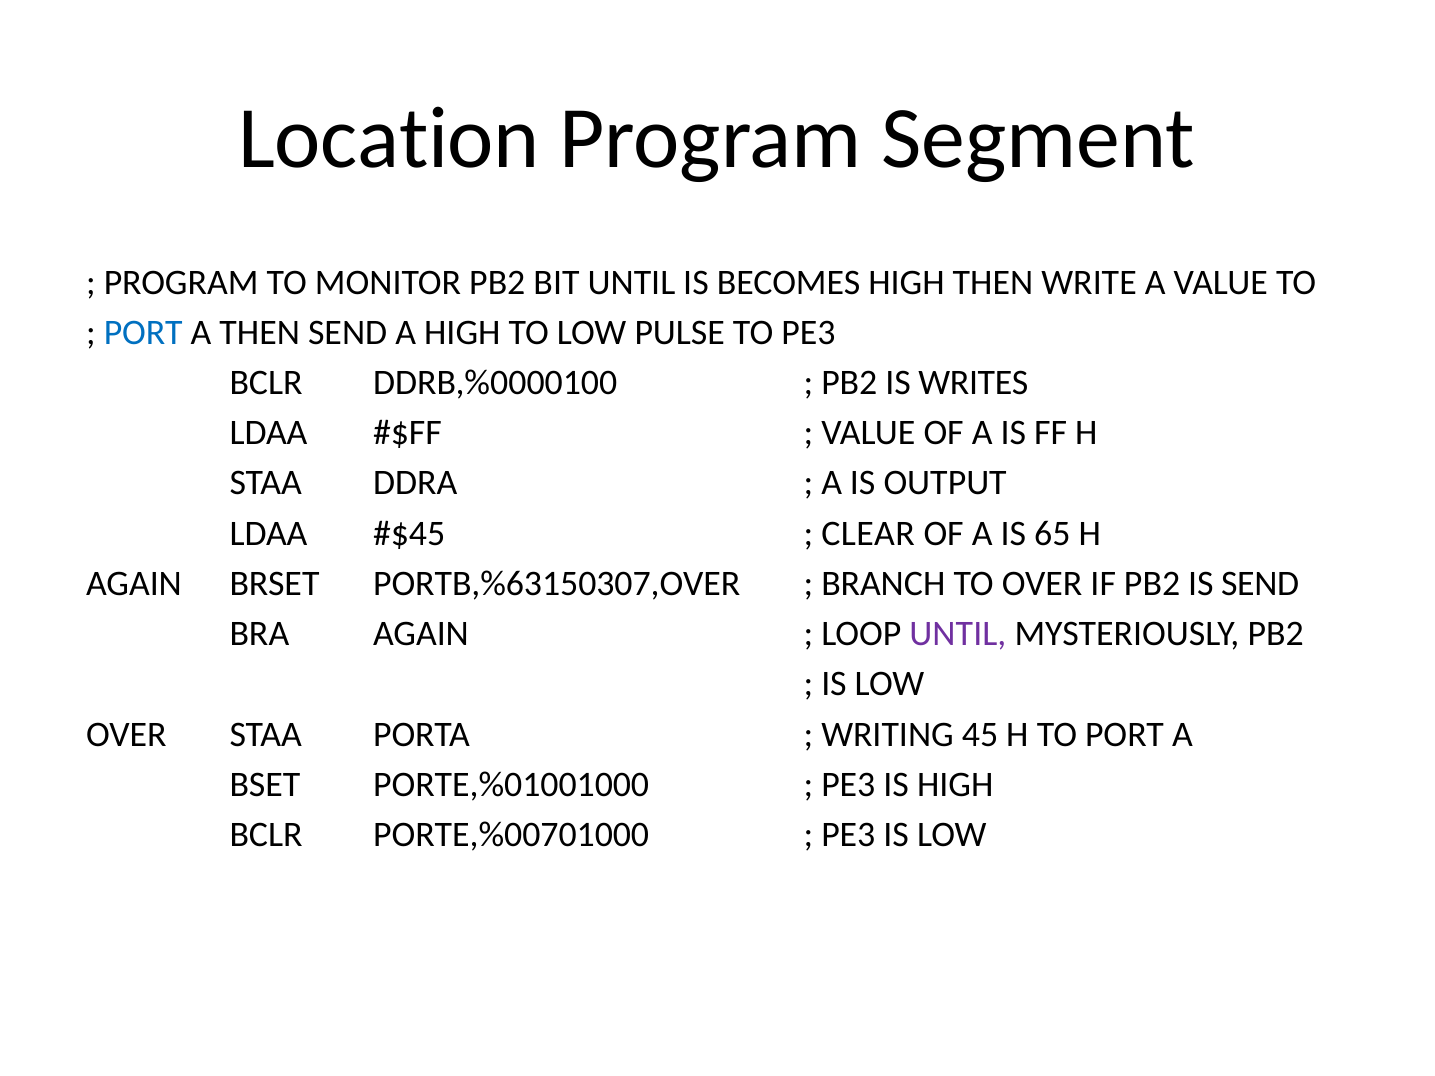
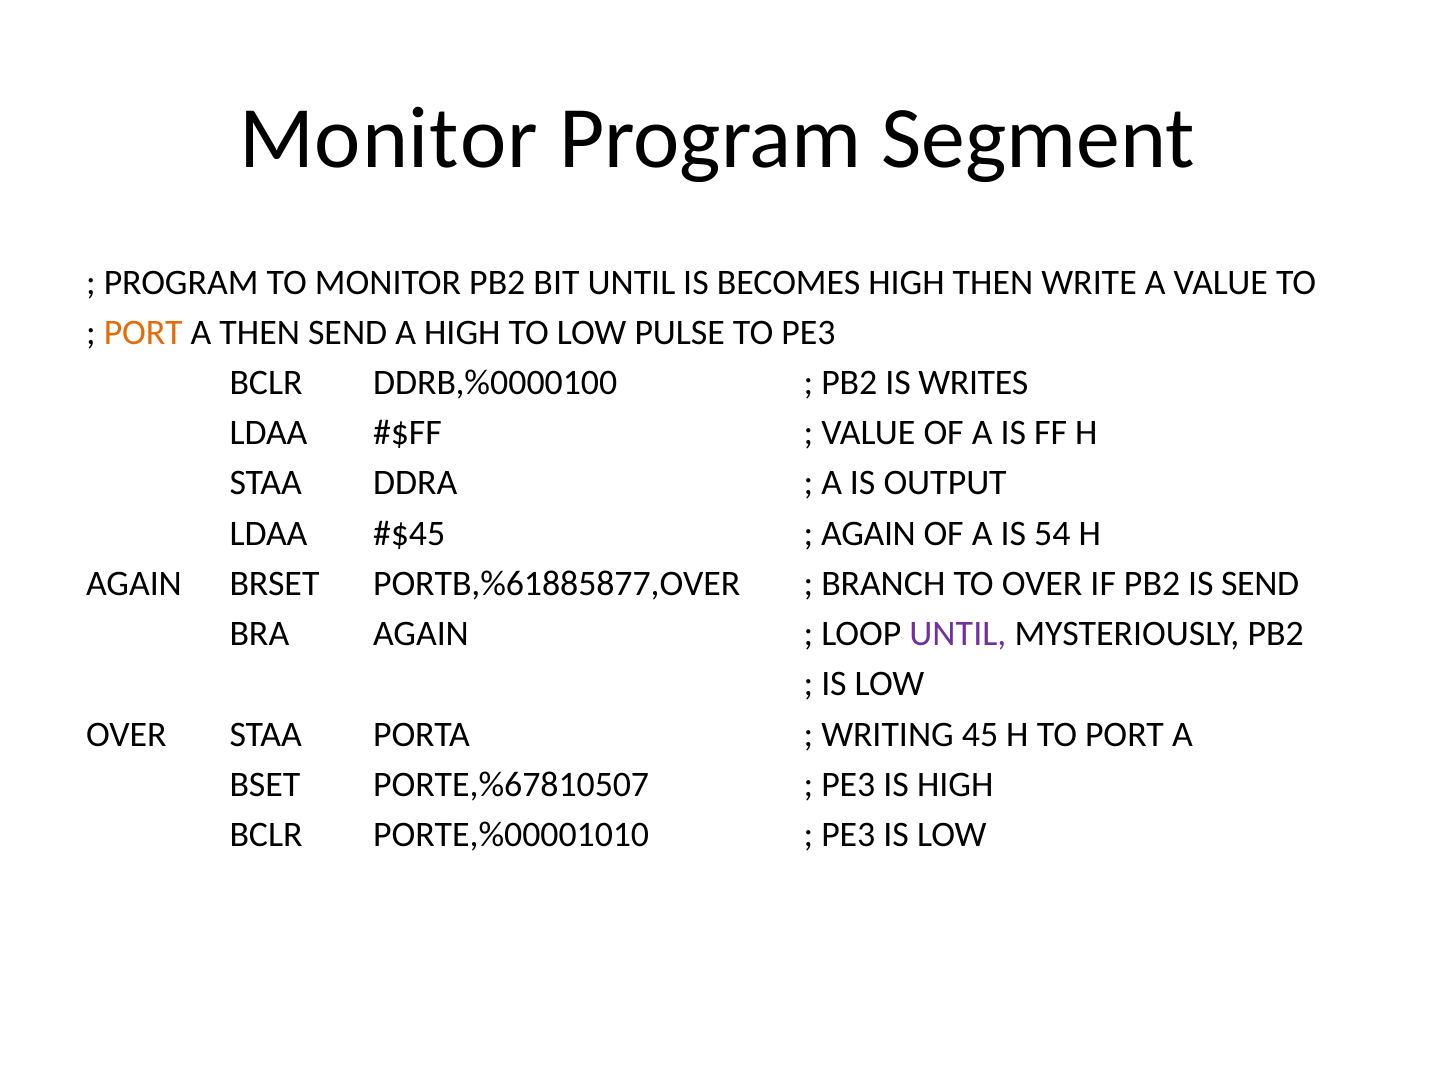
Location: Location -> Monitor (388, 139)
PORT colour: blue -> orange (143, 333)
CLEAR: CLEAR -> AGAIN (868, 533)
65: 65 -> 54 (1052, 533)
PORTB,%63150307,OVER: PORTB,%63150307,OVER -> PORTB,%61885877,OVER (557, 584)
PORTE,%01001000: PORTE,%01001000 -> PORTE,%67810507 (511, 785)
PORTE,%00701000: PORTE,%00701000 -> PORTE,%00001010 (511, 835)
